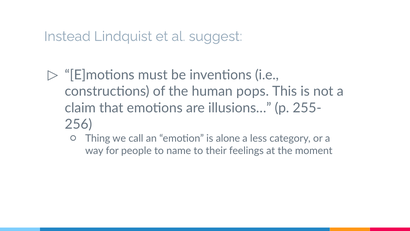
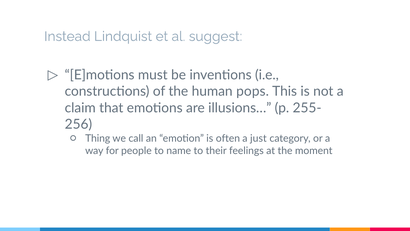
alone: alone -> often (228, 138)
less: less -> just (258, 138)
